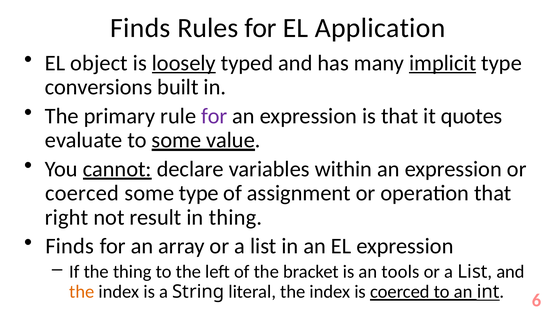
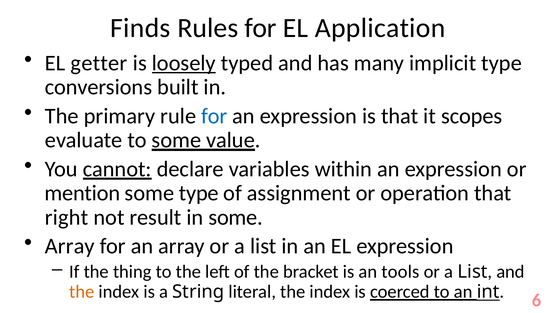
object: object -> getter (99, 63)
implicit underline: present -> none (443, 63)
for colour: purple -> blue (214, 116)
quotes: quotes -> scopes (472, 116)
coerced: coerced -> mention (82, 193)
in thing: thing -> some (236, 217)
Finds: Finds -> Array (70, 246)
